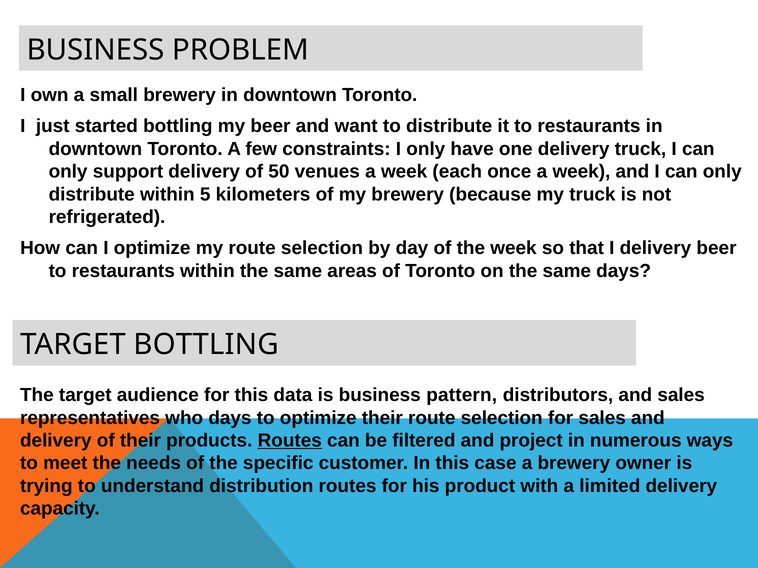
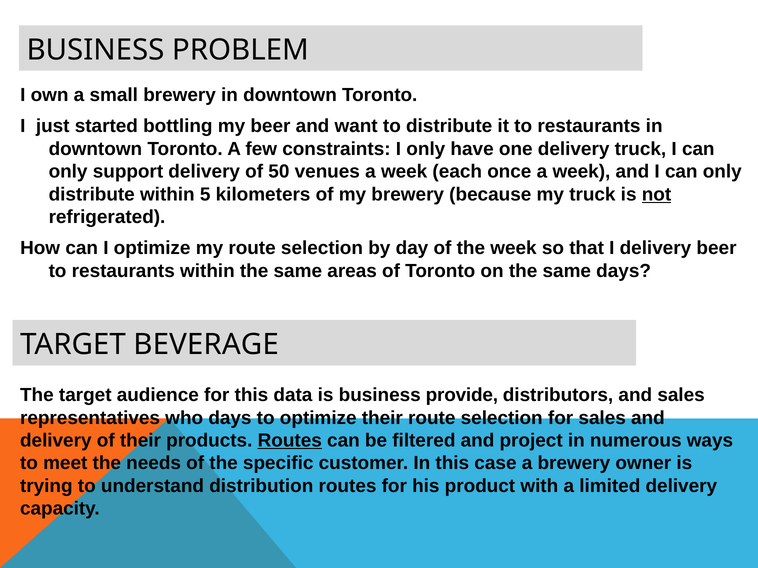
not underline: none -> present (657, 194)
TARGET BOTTLING: BOTTLING -> BEVERAGE (206, 345)
pattern: pattern -> provide (462, 395)
